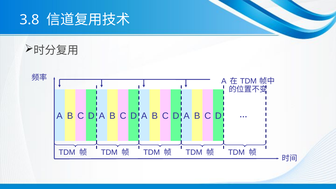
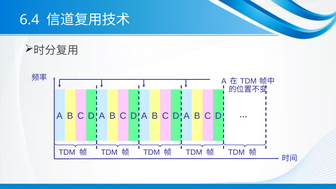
3.8: 3.8 -> 6.4 (29, 20)
